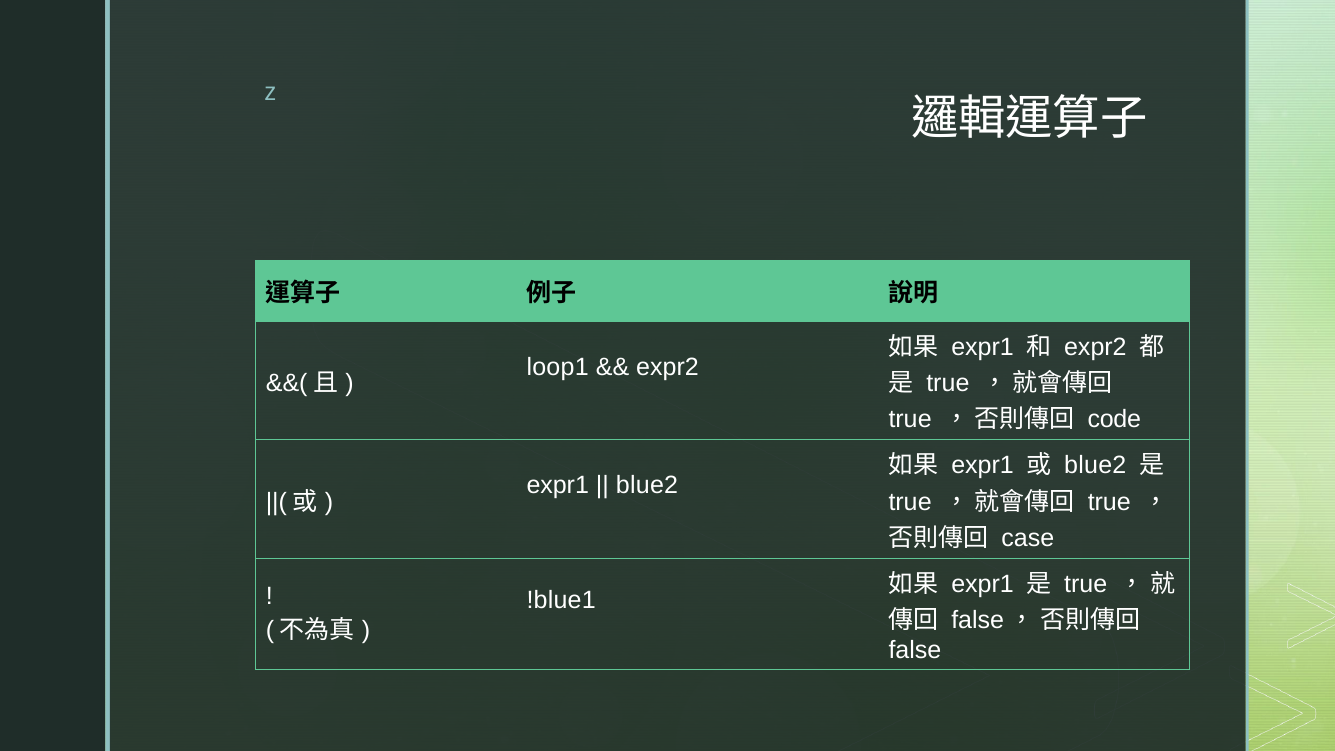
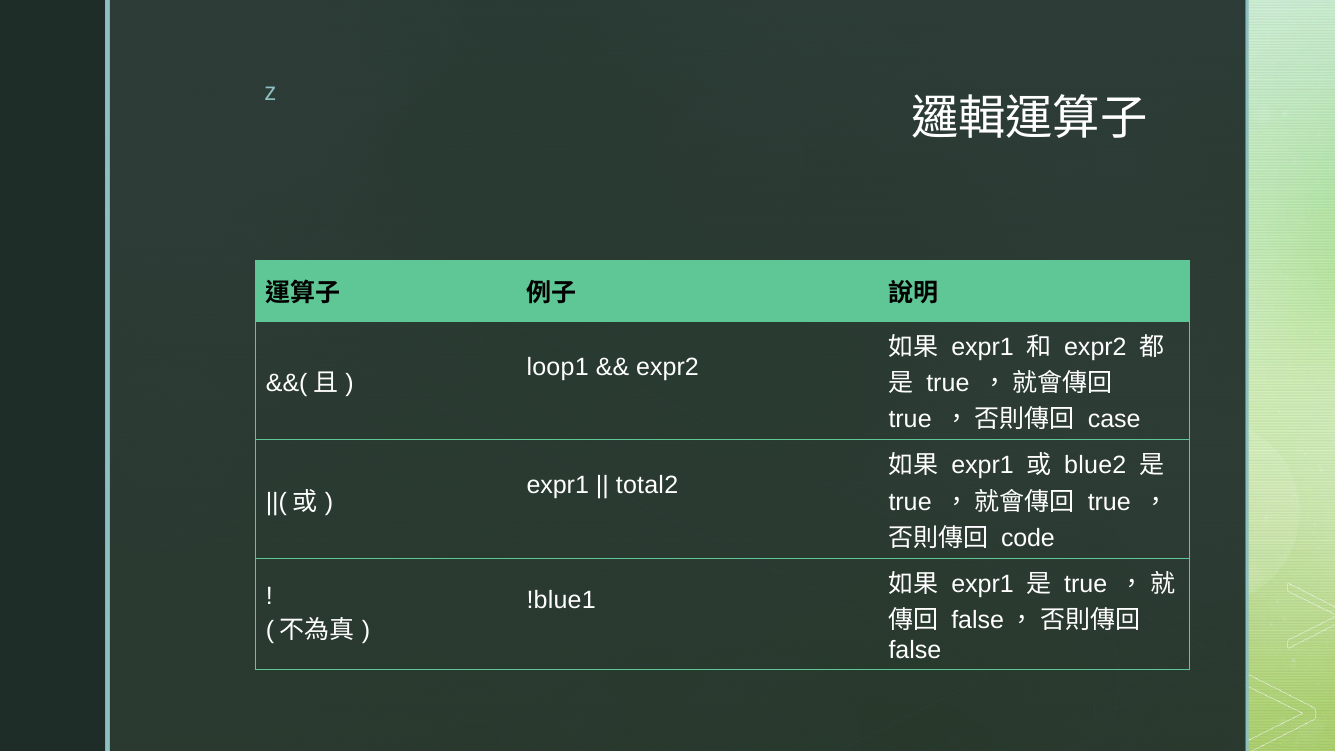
code: code -> case (1114, 419)
blue2: blue2 -> total2 (647, 486)
case: case -> code (1028, 538)
